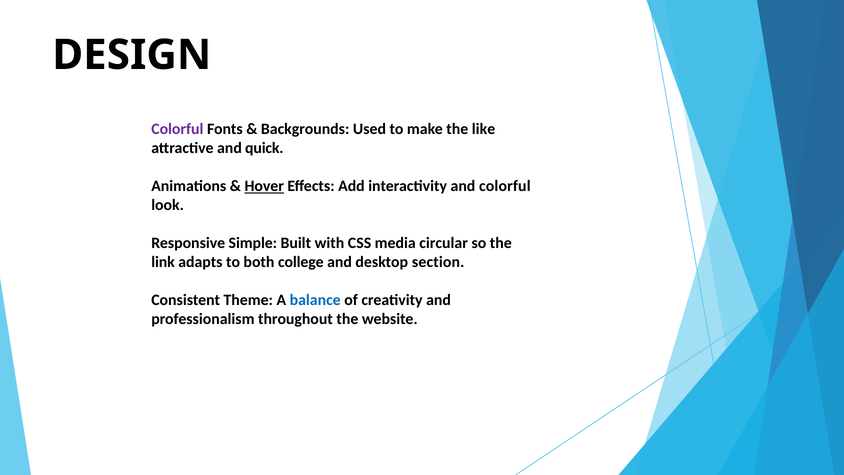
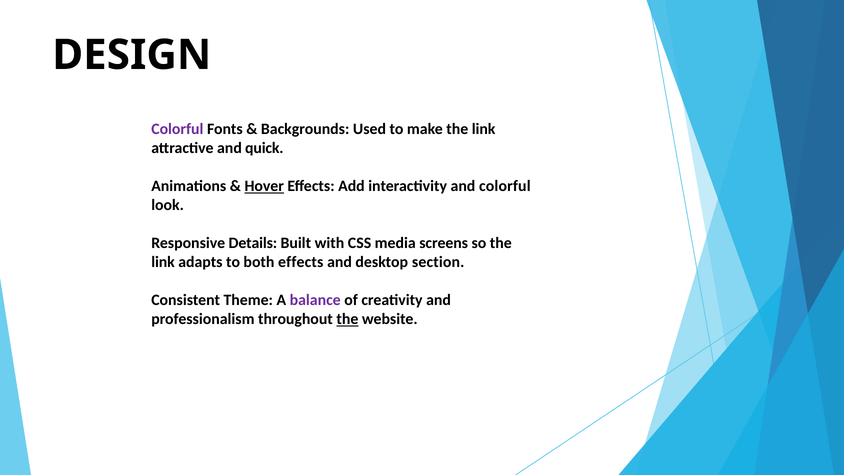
make the like: like -> link (484, 129)
Simple: Simple -> Details (253, 243)
circular: circular -> screens (444, 243)
both college: college -> effects (301, 262)
balance colour: blue -> purple (315, 300)
the underline: none -> present (347, 319)
